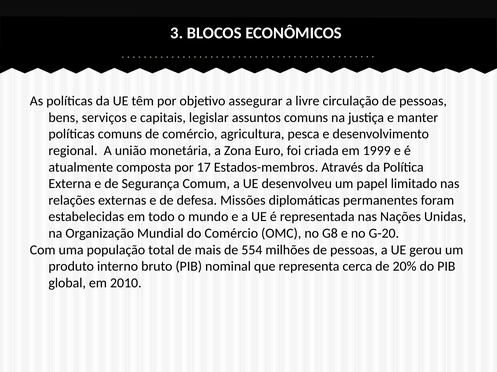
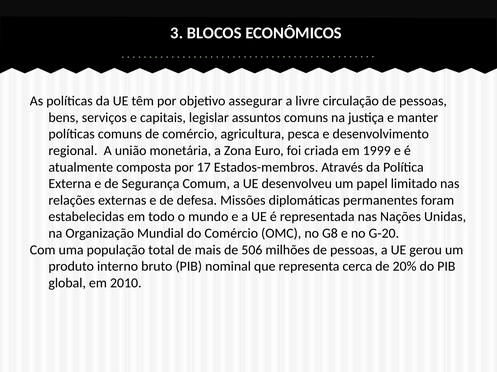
554: 554 -> 506 (252, 250)
